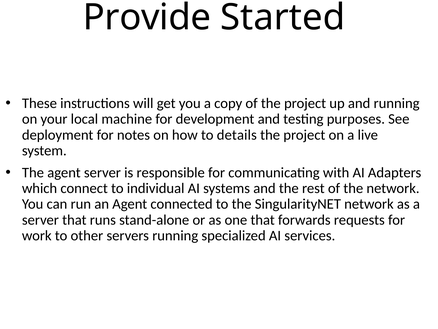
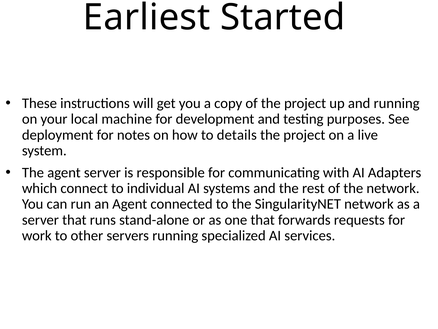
Provide: Provide -> Earliest (147, 18)
